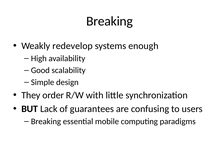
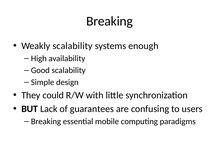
Weakly redevelop: redevelop -> scalability (73, 46)
order: order -> could (53, 95)
